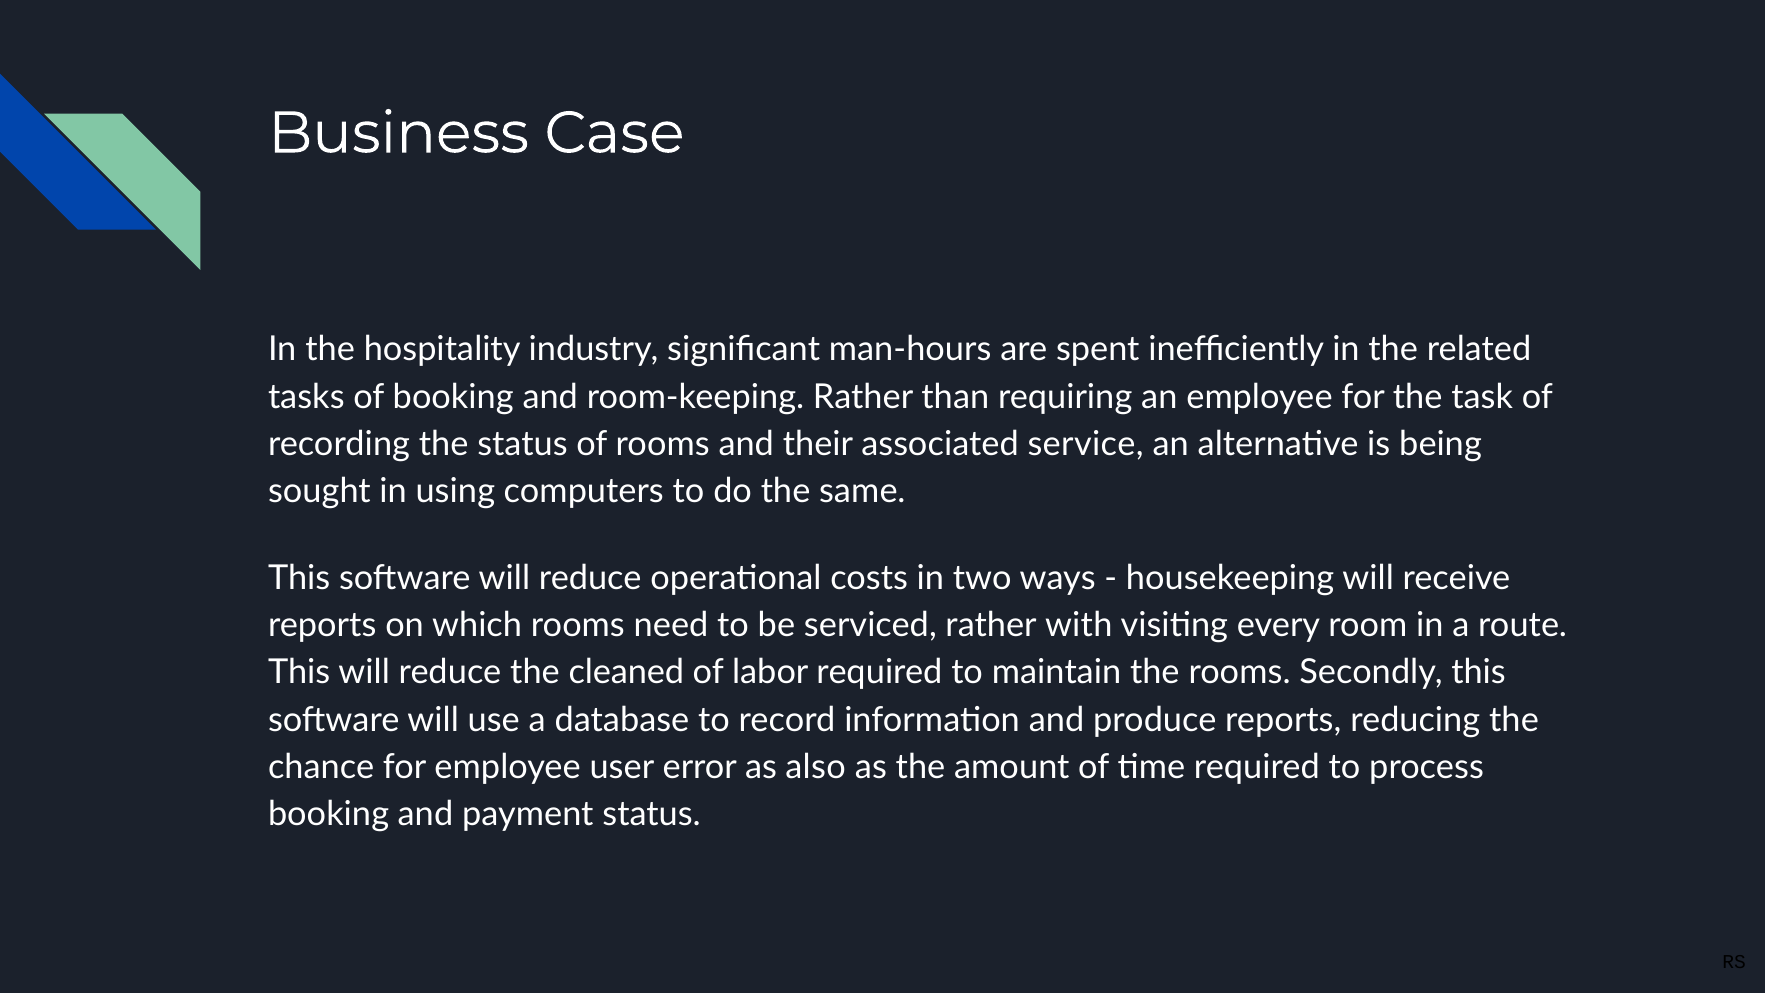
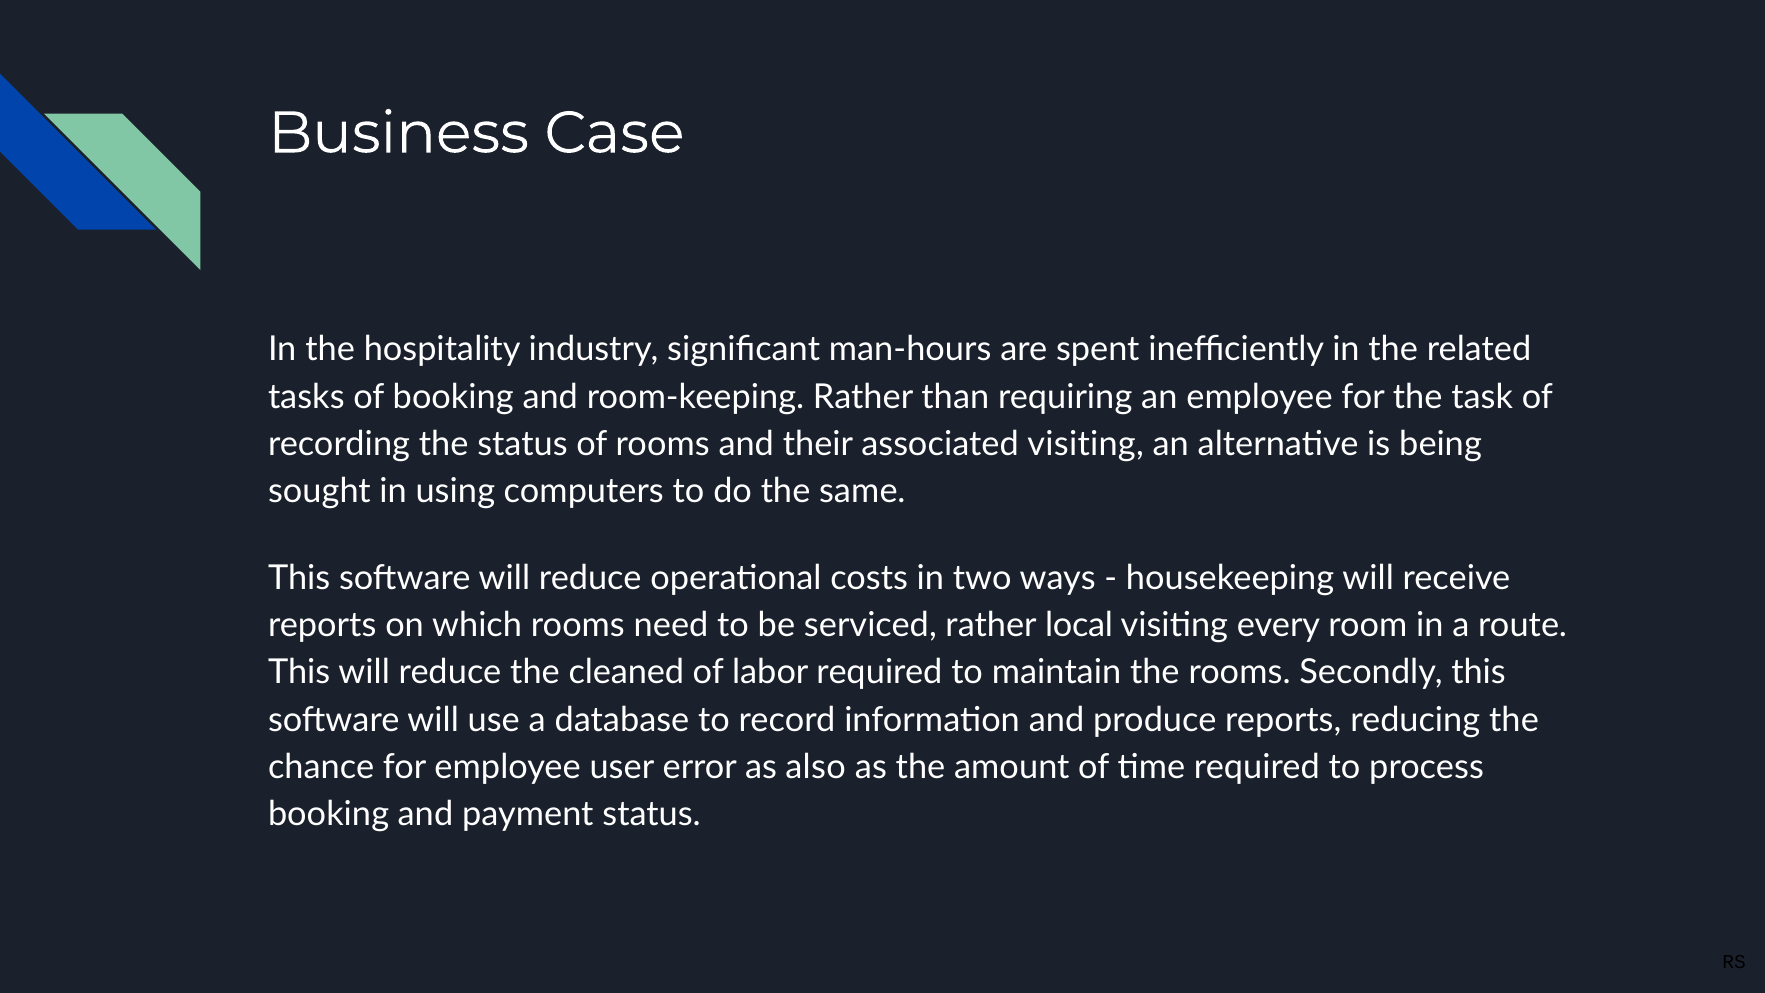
associated service: service -> visiting (1086, 444)
with: with -> local (1079, 625)
